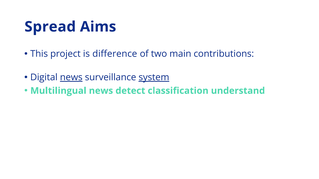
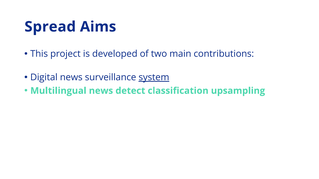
difference: difference -> developed (115, 54)
news underline: present -> none (71, 78)
understand: understand -> upsampling (238, 91)
